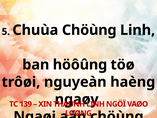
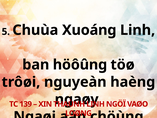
Chuùa Chöùng: Chöùng -> Xuoáng (89, 30)
